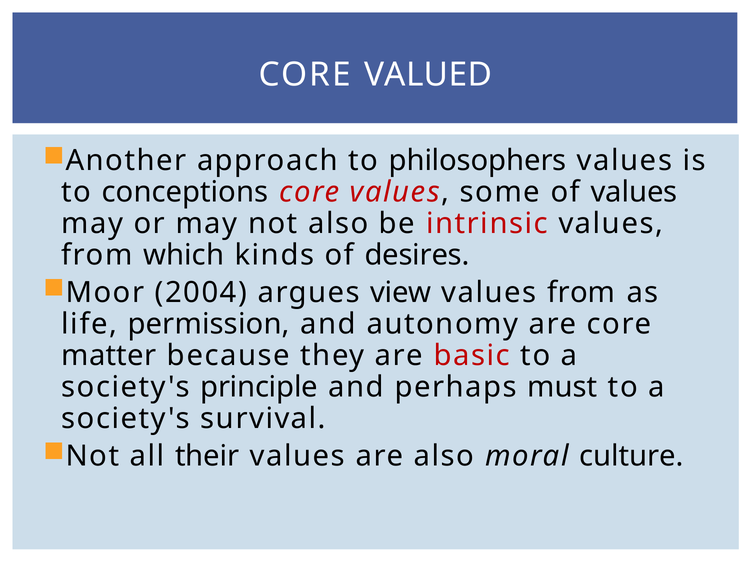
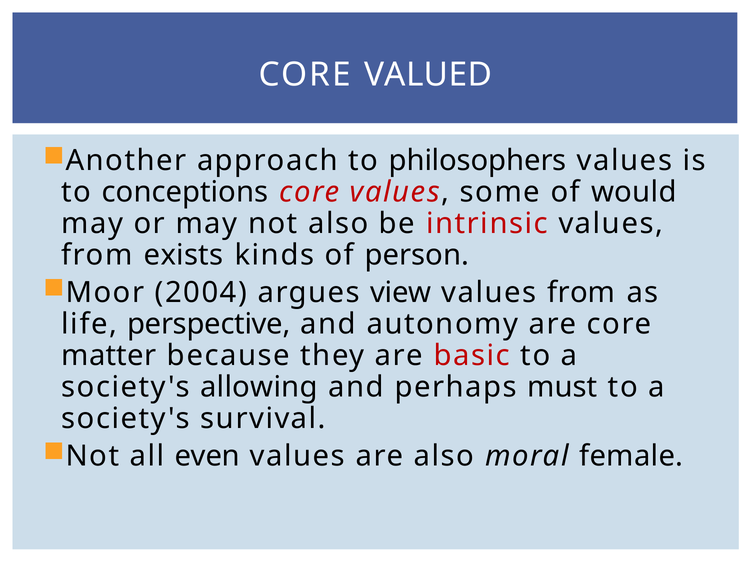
of values: values -> would (634, 192)
which: which -> exists (184, 255)
desires: desires -> person (417, 255)
permission: permission -> perspective (209, 324)
principle: principle -> allowing (259, 387)
their: their -> even (207, 456)
culture: culture -> female (631, 456)
